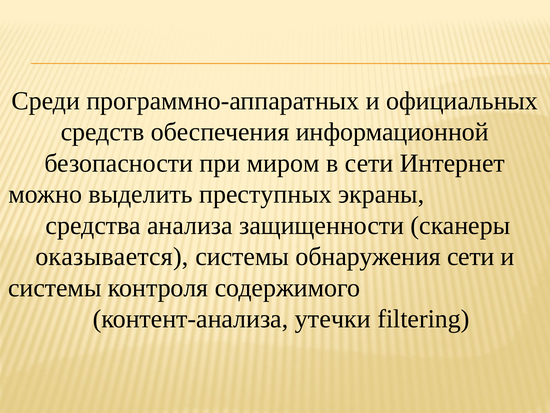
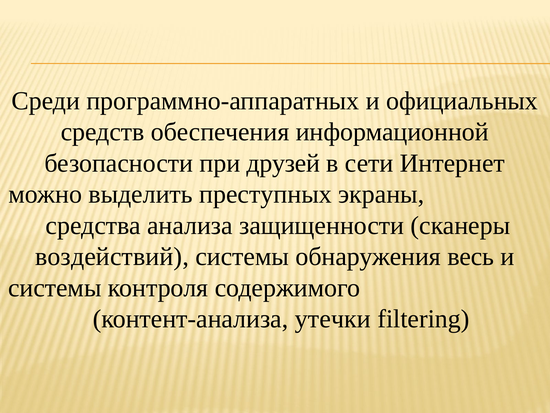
миром: миром -> друзей (283, 163)
оказывается: оказывается -> воздействий (112, 256)
обнаружения сети: сети -> весь (471, 256)
